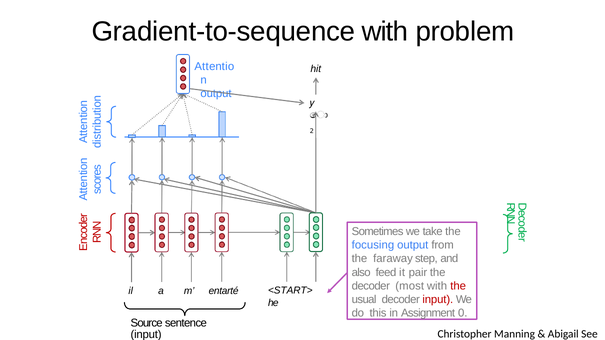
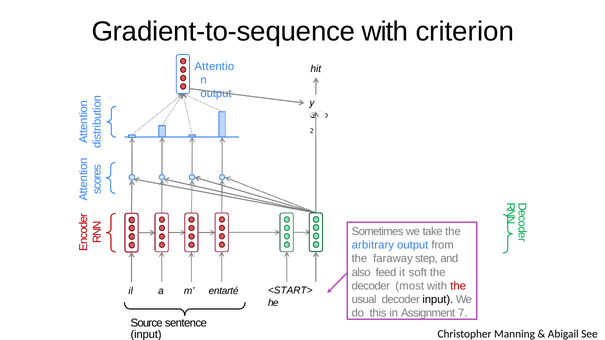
problem: problem -> criterion (465, 32)
focusing: focusing -> arbitrary (373, 245)
pair: pair -> soft (418, 273)
input colour: red -> black (438, 300)
0: 0 -> 7 (463, 313)
